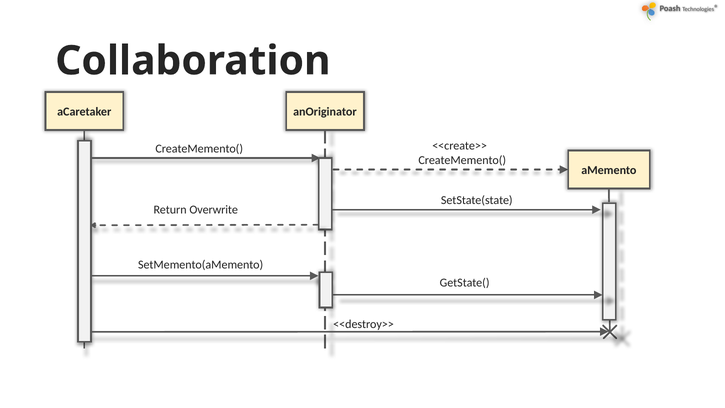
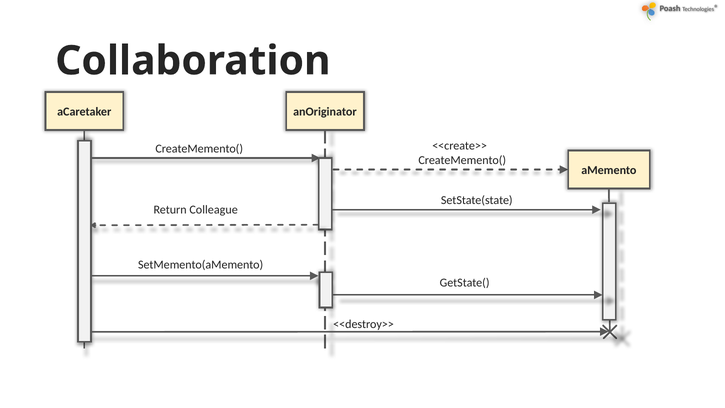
Overwrite: Overwrite -> Colleague (214, 210)
